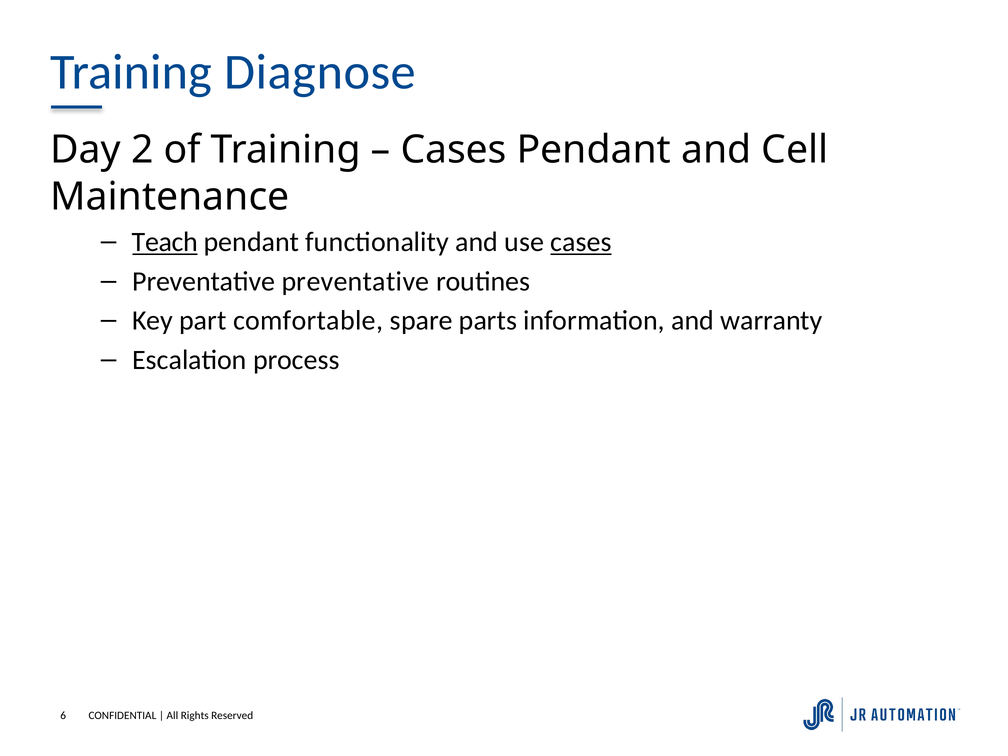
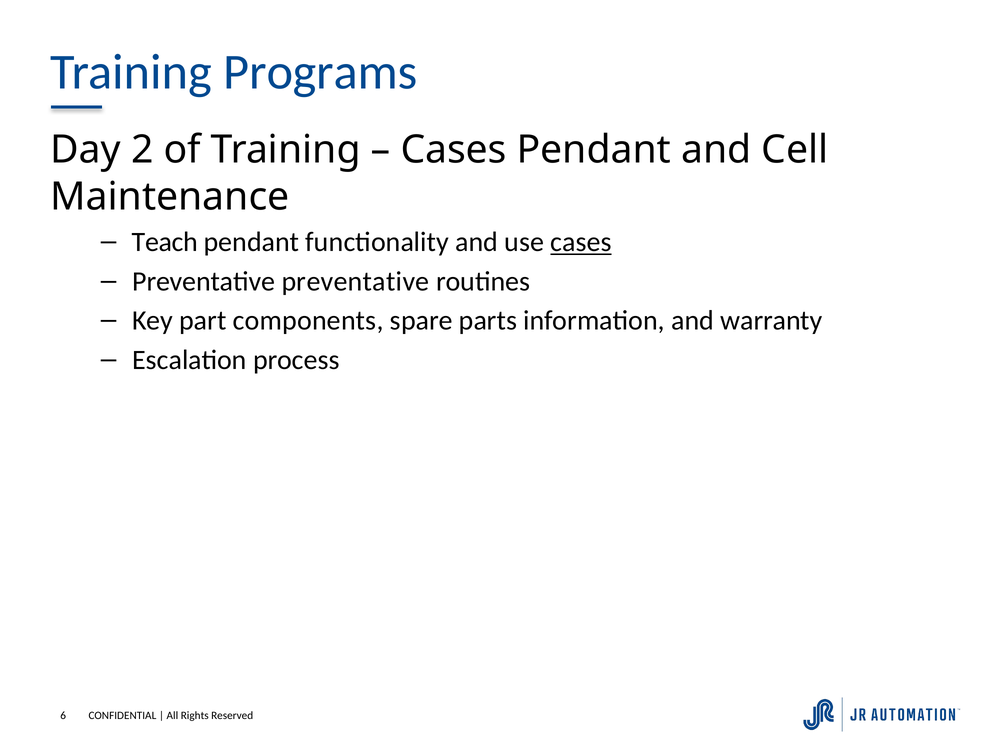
Diagnose: Diagnose -> Programs (320, 72)
Teach underline: present -> none (165, 242)
comfortable: comfortable -> components (308, 321)
